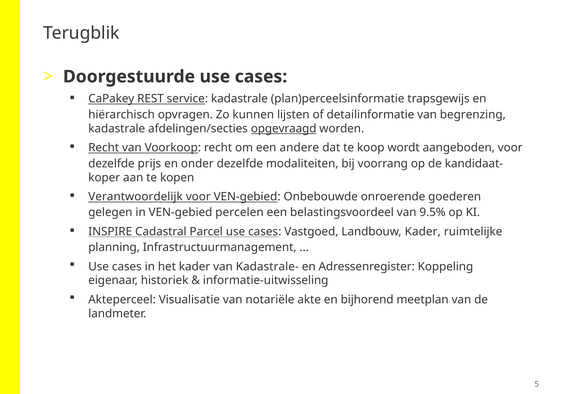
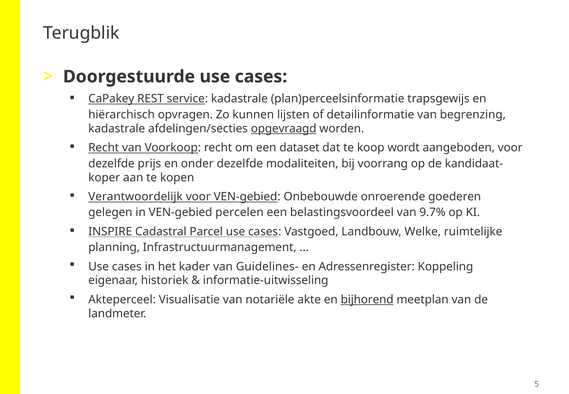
andere: andere -> dataset (299, 148)
9.5%: 9.5% -> 9.7% (433, 212)
Landbouw Kader: Kader -> Welke (423, 232)
Kadastrale-: Kadastrale- -> Guidelines- (267, 266)
bijhorend underline: none -> present (367, 299)
